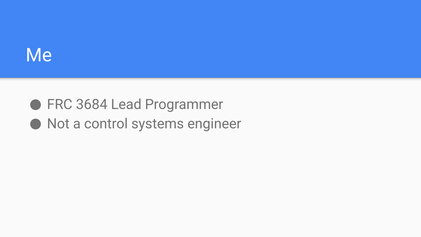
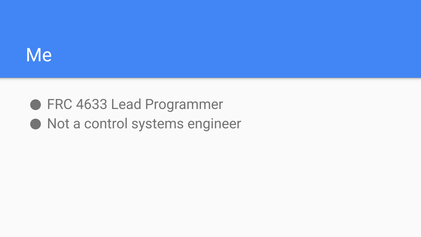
3684: 3684 -> 4633 (92, 104)
